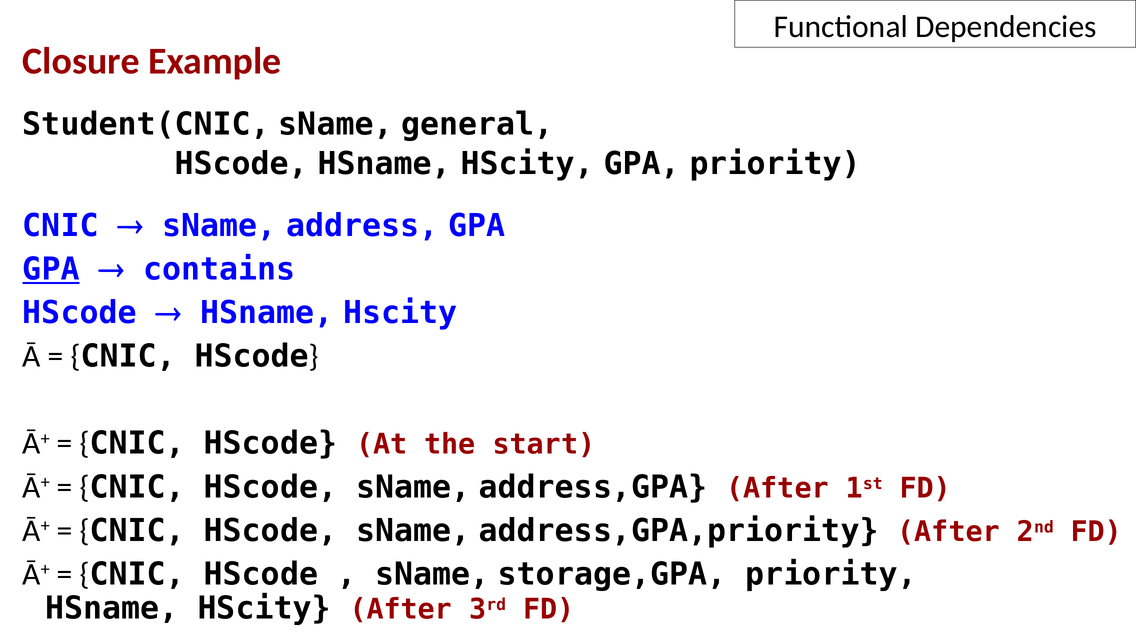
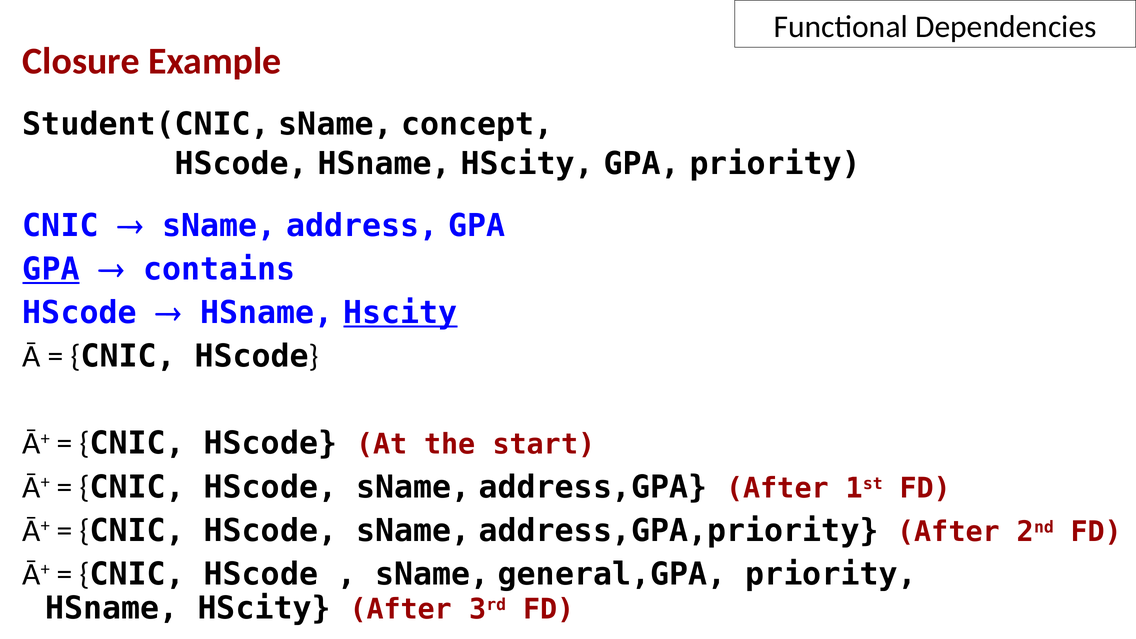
general: general -> concept (477, 124)
Hscity underline: none -> present (400, 313)
storage,GPA: storage,GPA -> general,GPA (612, 574)
